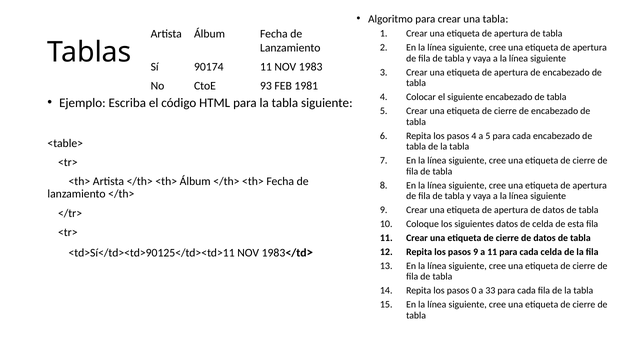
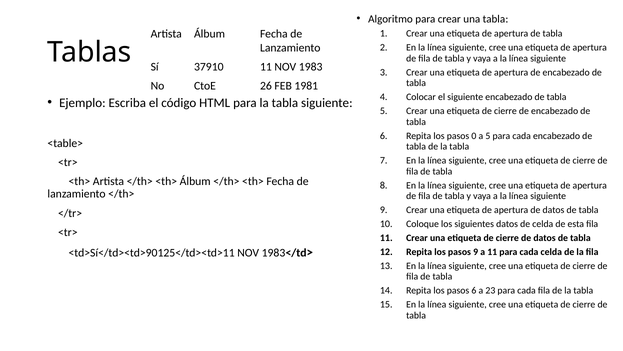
90174: 90174 -> 37910 (209, 67)
93: 93 -> 26 (266, 86)
pasos 4: 4 -> 0 (474, 136)
pasos 0: 0 -> 6 (474, 290)
33: 33 -> 23 (490, 290)
